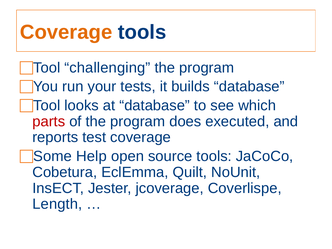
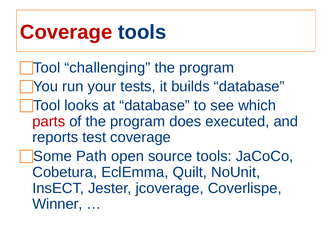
Coverage colour: orange -> red (66, 32)
Help: Help -> Path (91, 156)
Length: Length -> Winner (57, 204)
